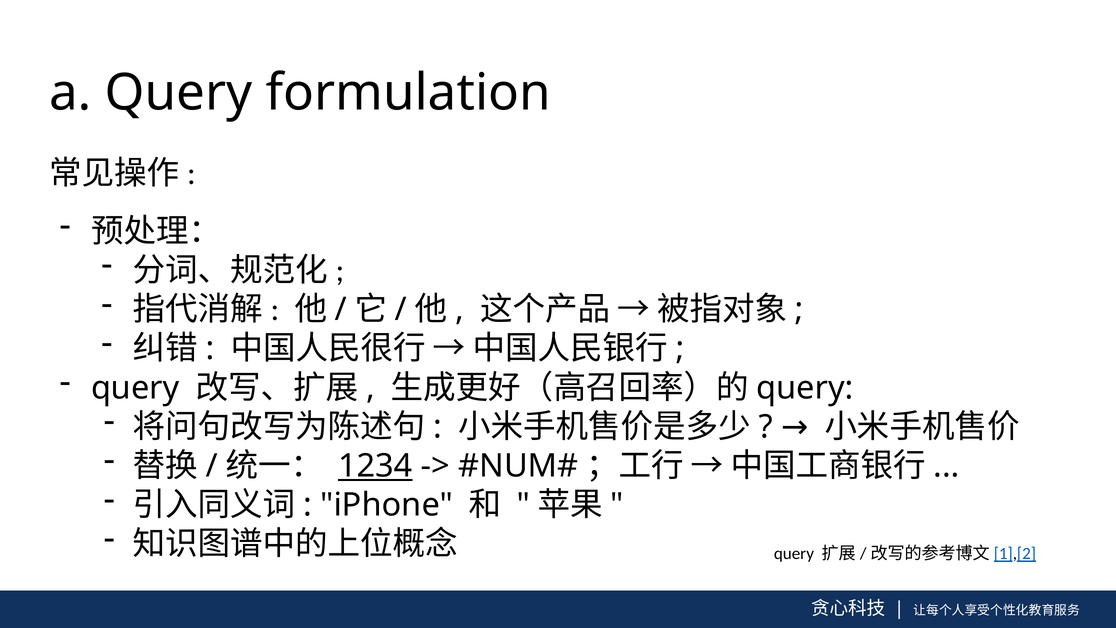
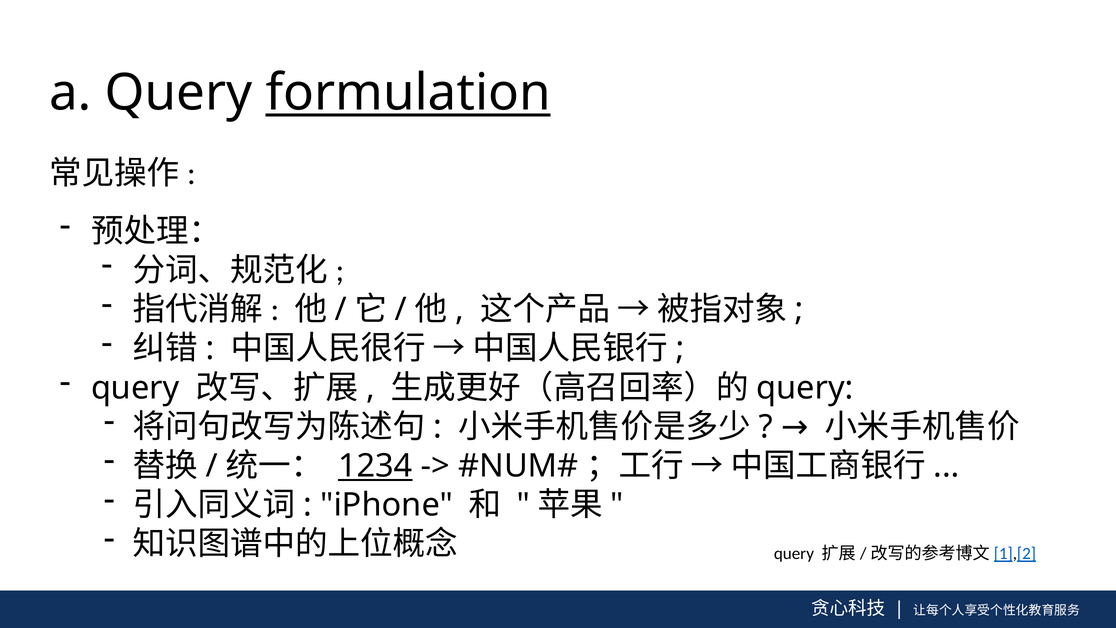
formulation underline: none -> present (408, 93)
